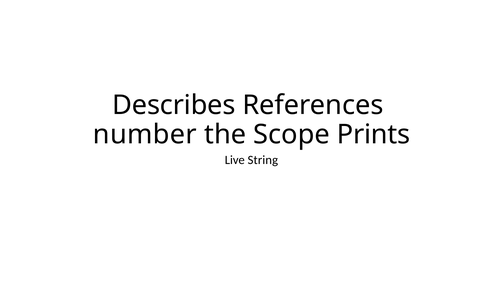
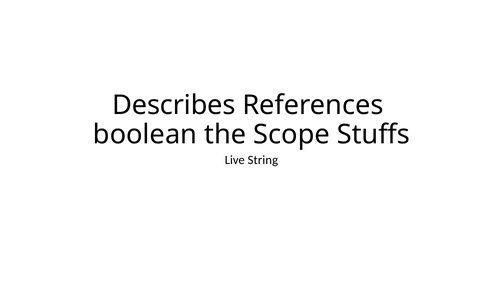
number: number -> boolean (145, 135)
Prints: Prints -> Stuffs (373, 135)
